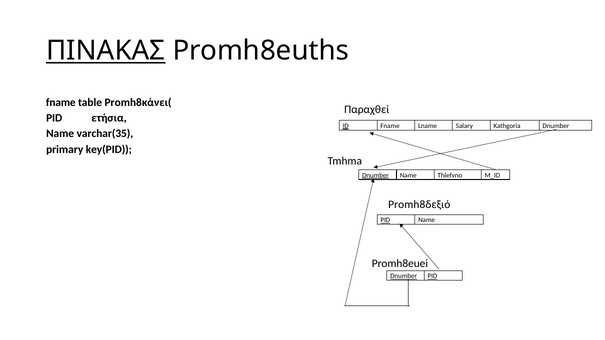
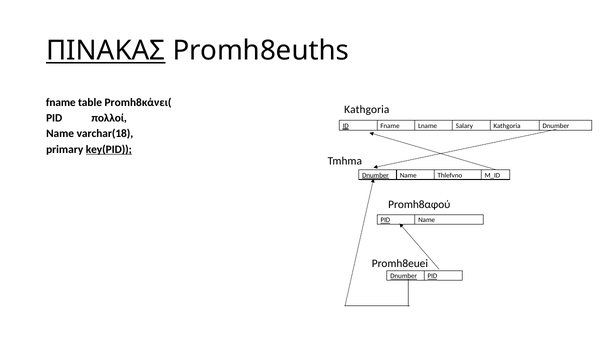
Παραχθεί: Παραχθεί -> Kathgoria (367, 110)
ετήσια: ετήσια -> πολλοί (109, 118)
varchar(35: varchar(35 -> varchar(18 (105, 134)
key(PID underline: none -> present (109, 149)
Promh8δεξιό: Promh8δεξιό -> Promh8αφού (419, 205)
